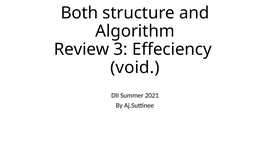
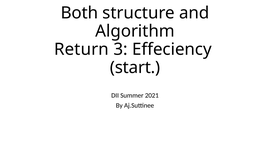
Review: Review -> Return (81, 49)
void: void -> start (135, 67)
